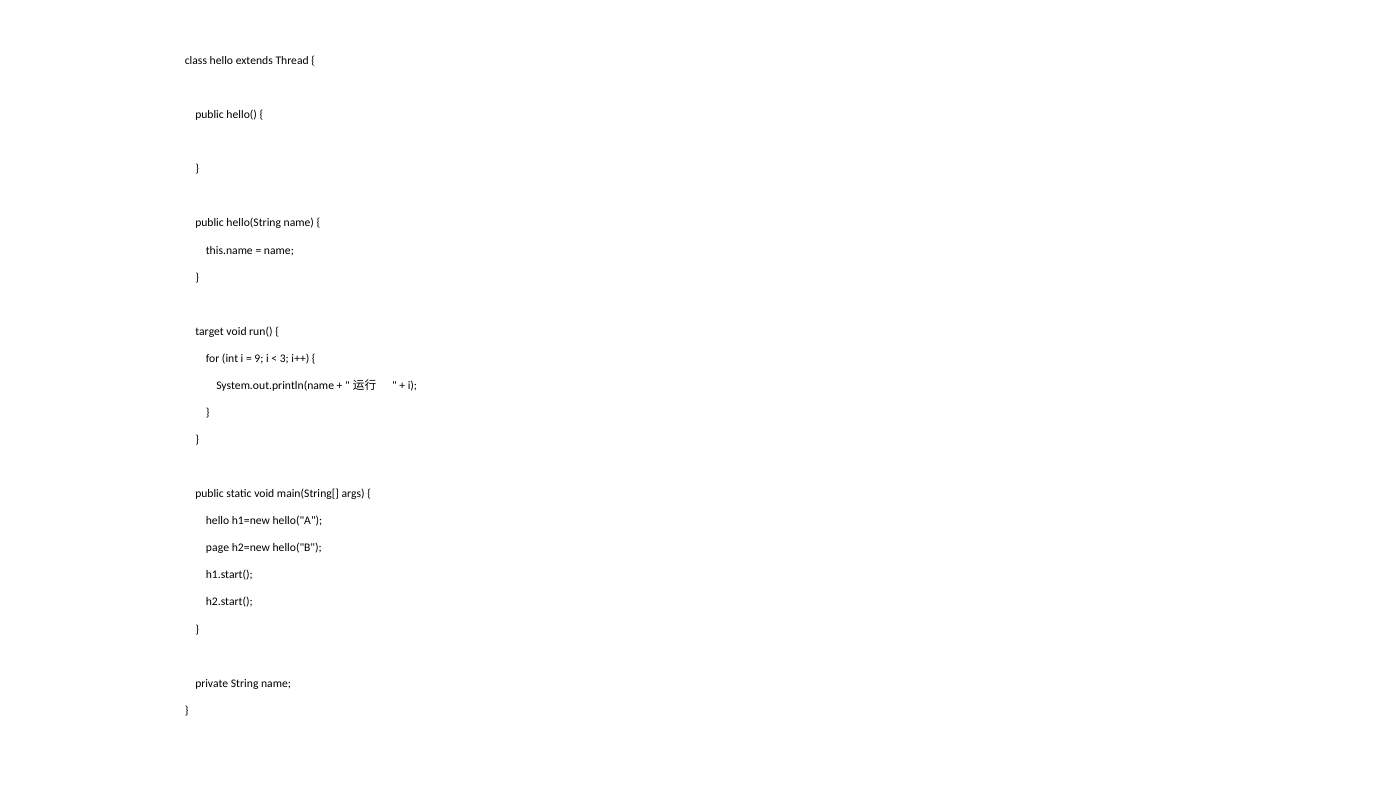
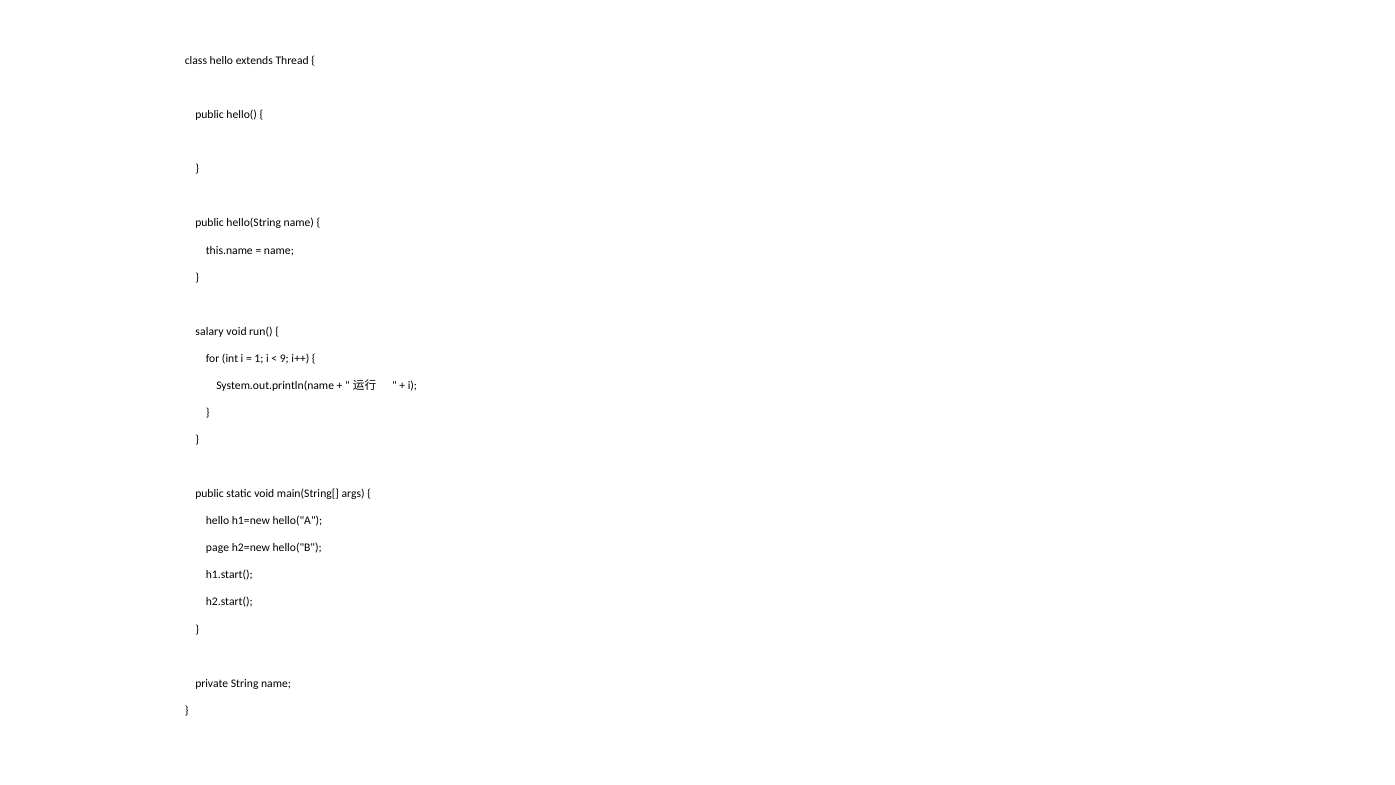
target: target -> salary (210, 331)
9: 9 -> 1 (259, 358)
3: 3 -> 9 (284, 358)
